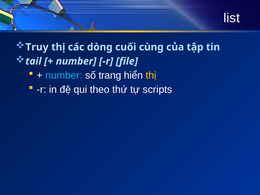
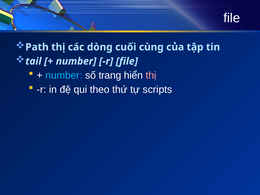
list: list -> file (232, 18)
Truy: Truy -> Path (37, 47)
thị colour: yellow -> pink (151, 75)
